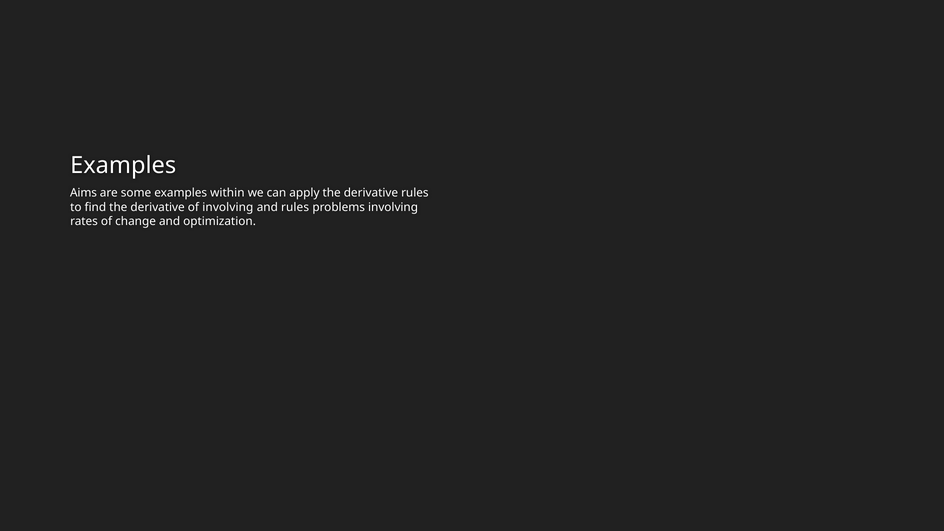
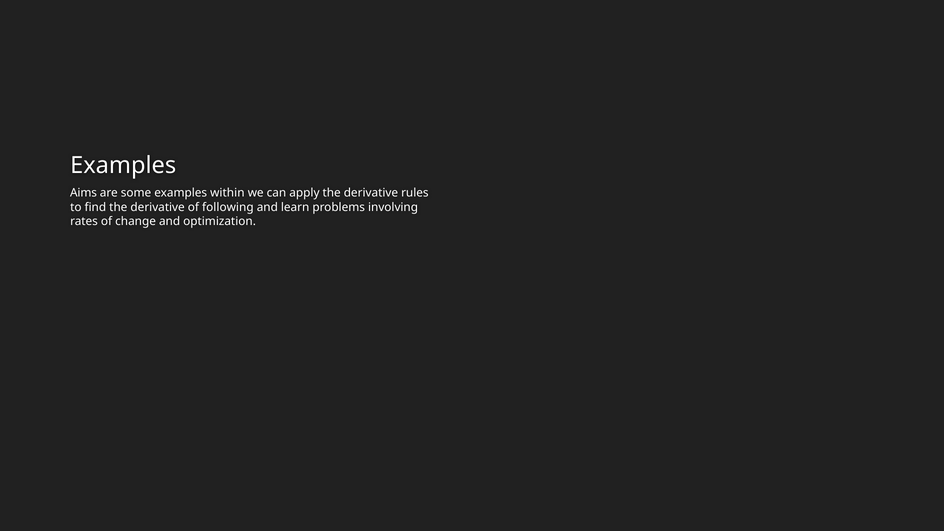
of involving: involving -> following (228, 207)
and rules: rules -> learn (295, 207)
